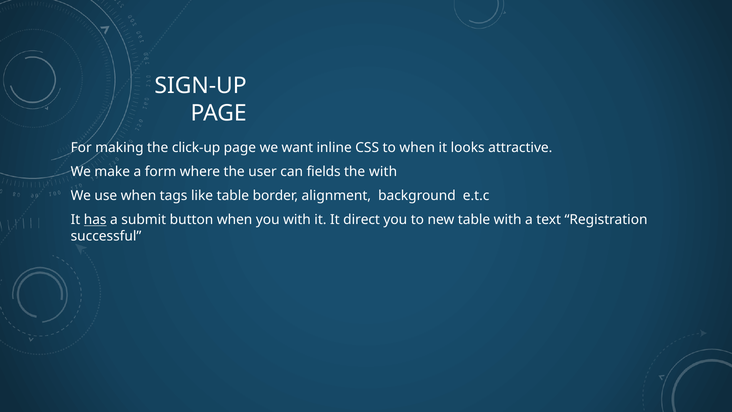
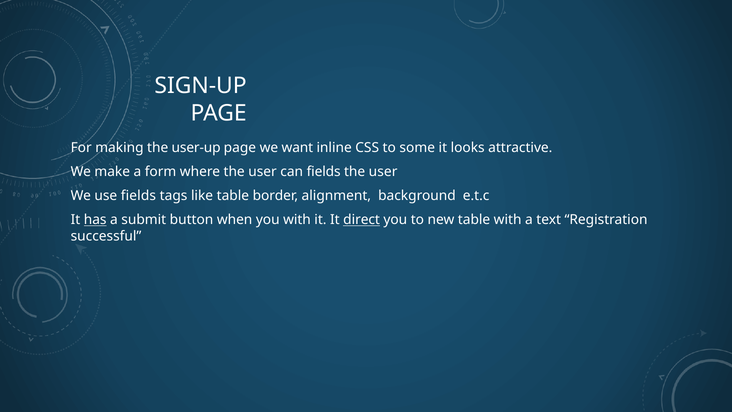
click-up: click-up -> user-up (196, 147)
to when: when -> some (417, 147)
with: with -> user (383, 171)
use when: when -> fields (138, 196)
direct underline: none -> present (362, 220)
